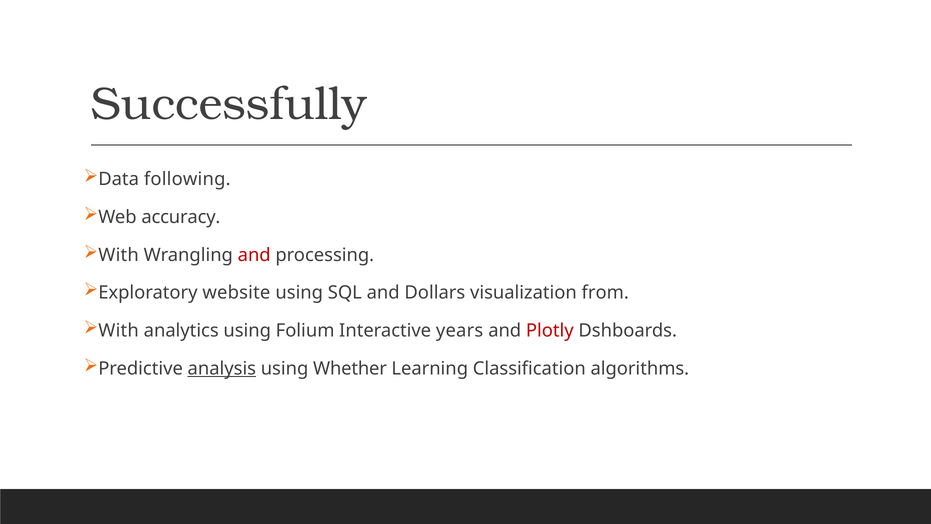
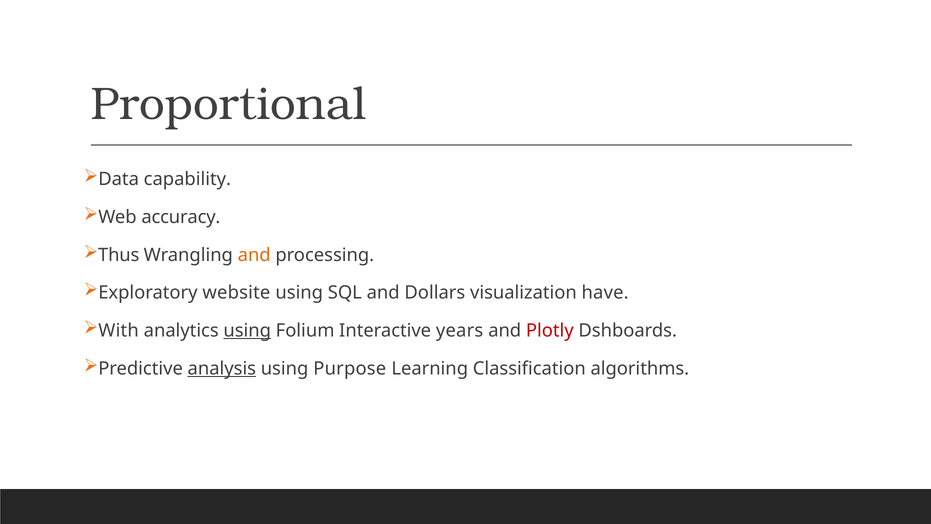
Successfully: Successfully -> Proportional (229, 104)
following: following -> capability (187, 179)
With: With -> Thus (119, 255)
and colour: red -> orange (254, 255)
from: from -> have (605, 293)
using underline: none -> present (247, 331)
Whether: Whether -> Purpose (350, 368)
